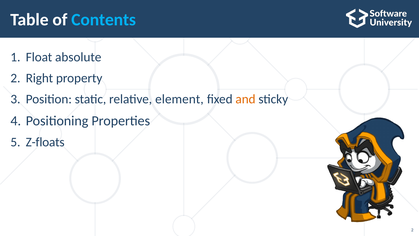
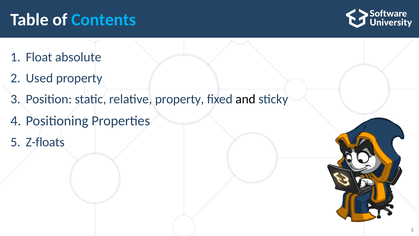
Right: Right -> Used (39, 78)
relative element: element -> property (180, 99)
and colour: orange -> black (245, 99)
